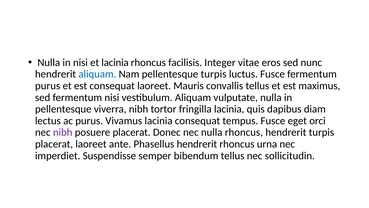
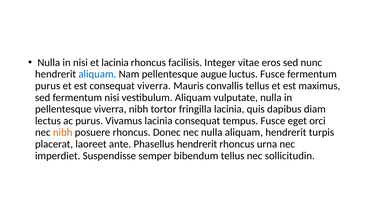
pellentesque turpis: turpis -> augue (214, 74)
consequat laoreet: laoreet -> viverra (154, 86)
nibh colour: purple -> orange (63, 132)
posuere placerat: placerat -> rhoncus (132, 132)
nulla rhoncus: rhoncus -> aliquam (244, 132)
